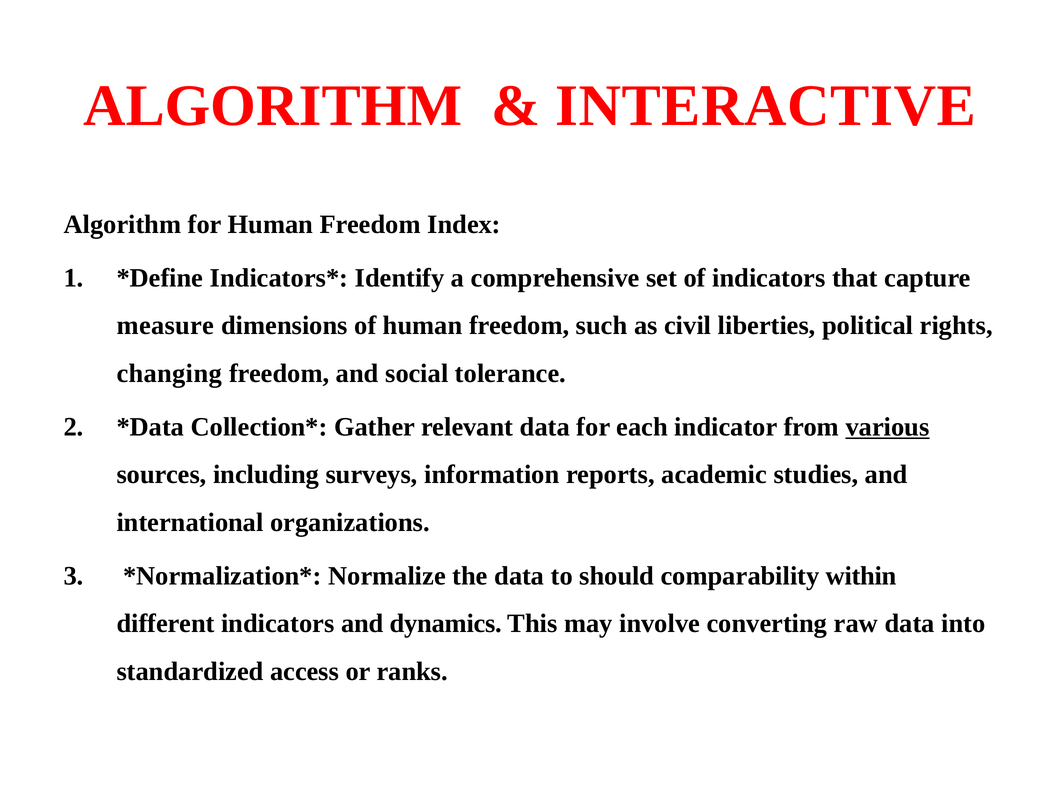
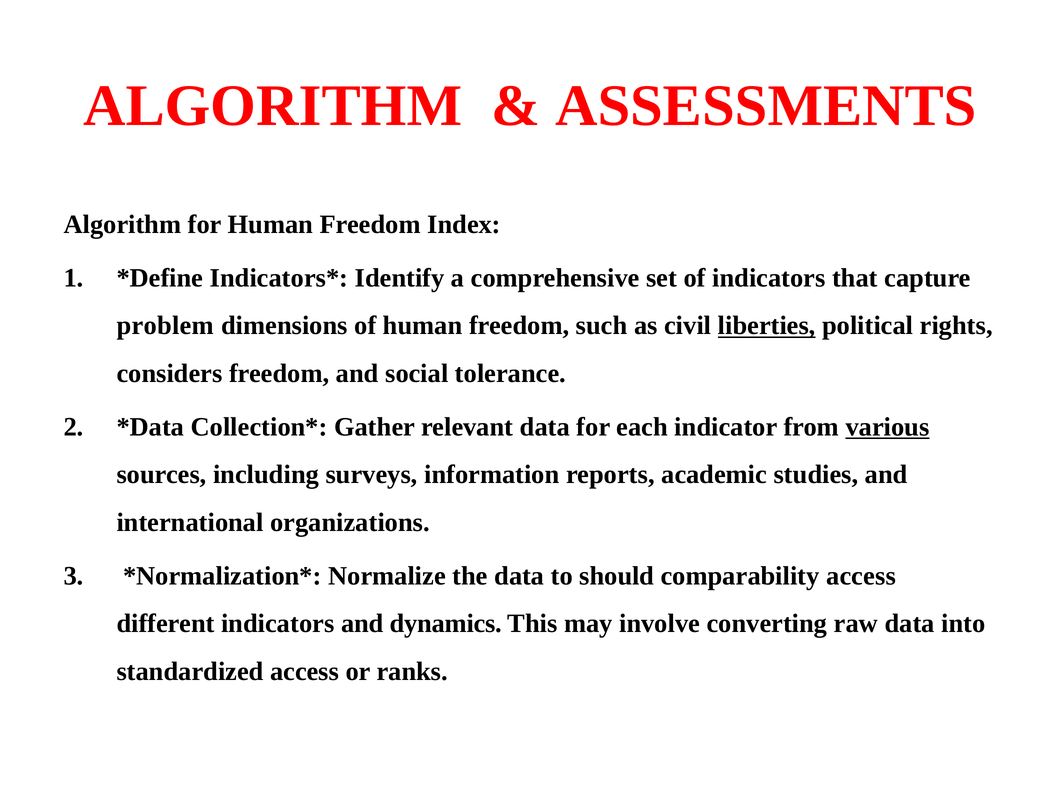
INTERACTIVE: INTERACTIVE -> ASSESSMENTS (766, 106)
measure: measure -> problem (165, 326)
liberties underline: none -> present (767, 326)
changing: changing -> considers (169, 373)
comparability within: within -> access (861, 576)
